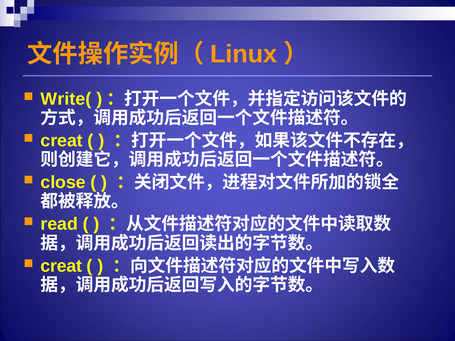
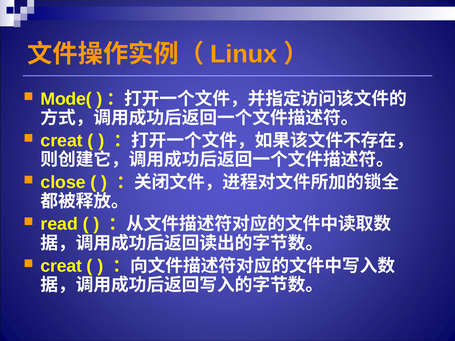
Write(: Write( -> Mode( (66, 99)
